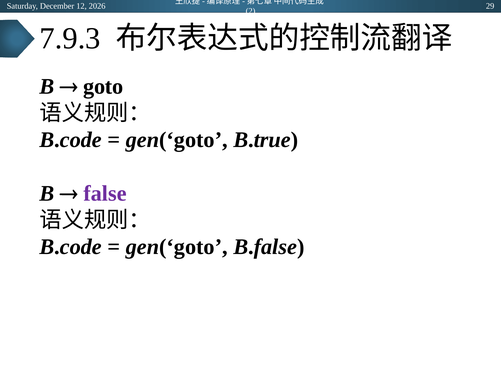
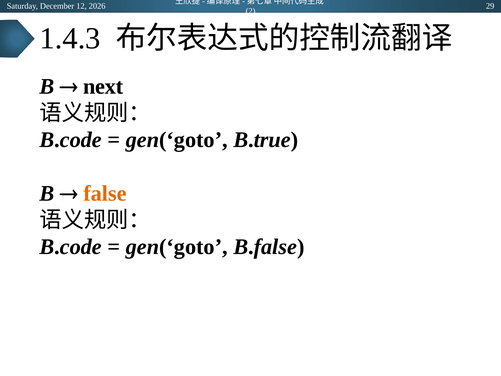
7.9.3: 7.9.3 -> 1.4.3 (70, 38)
goto: goto -> next (103, 86)
false colour: purple -> orange (105, 193)
